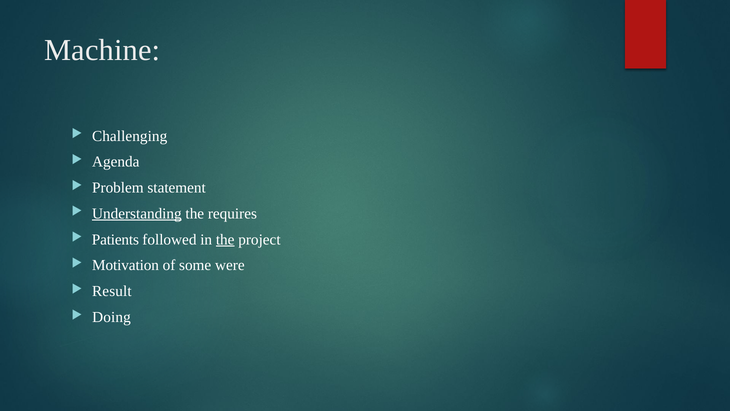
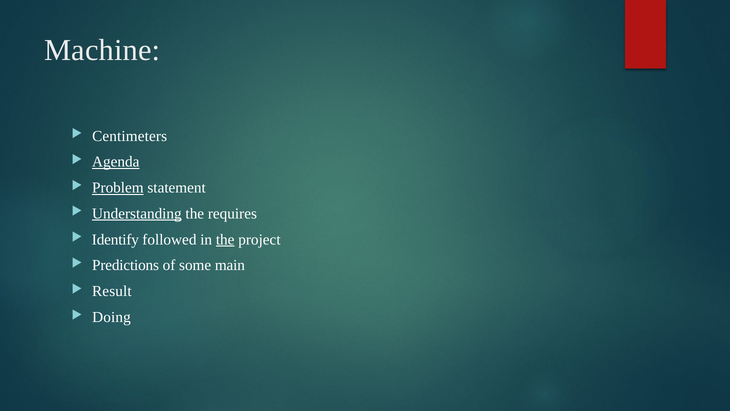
Challenging: Challenging -> Centimeters (130, 136)
Agenda underline: none -> present (116, 162)
Problem underline: none -> present (118, 188)
Patients: Patients -> Identify (115, 239)
Motivation: Motivation -> Predictions (126, 265)
were: were -> main (230, 265)
